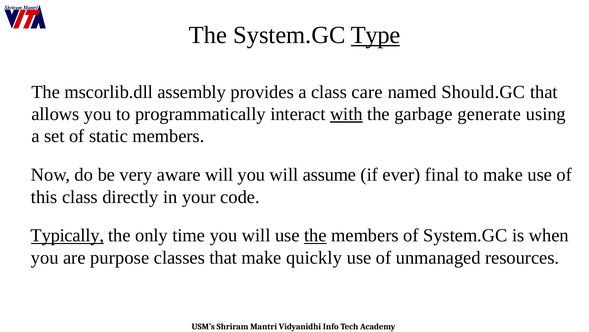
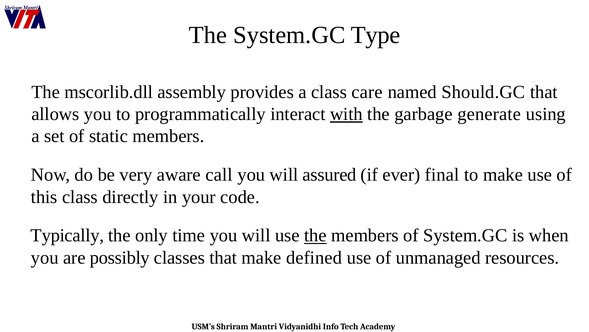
Type underline: present -> none (376, 35)
aware will: will -> call (219, 175)
assume: assume -> assured (330, 175)
Typically underline: present -> none (67, 235)
purpose: purpose -> possibly (120, 257)
quickly: quickly -> defined (314, 257)
